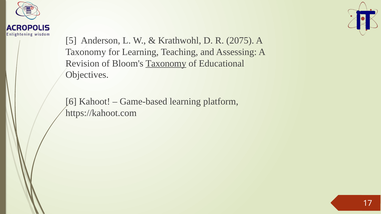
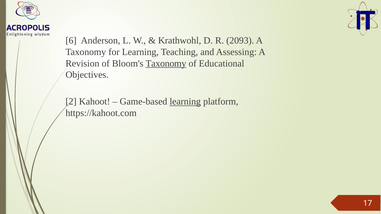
5: 5 -> 6 (71, 41)
2075: 2075 -> 2093 (240, 41)
6: 6 -> 2 (71, 102)
learning underline: none -> present (185, 102)
